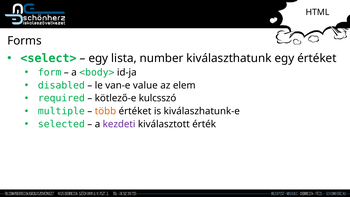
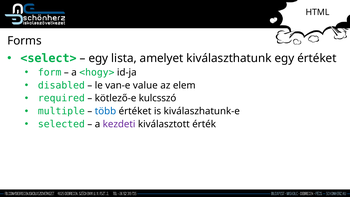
number: number -> amelyet (162, 58)
<body>: <body> -> <hogy> (97, 72)
több colour: orange -> blue (105, 111)
